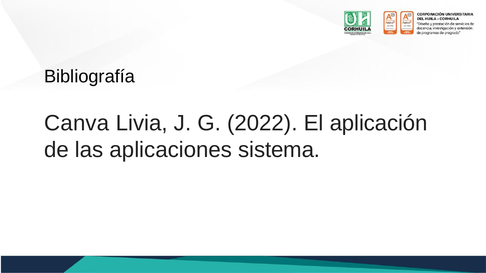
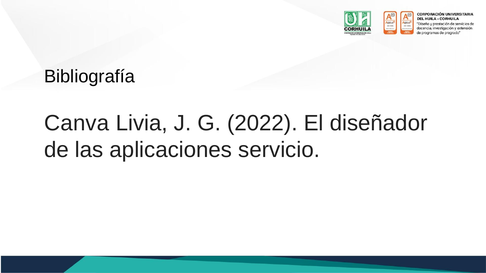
aplicación: aplicación -> diseñador (379, 123)
sistema: sistema -> servicio (279, 150)
